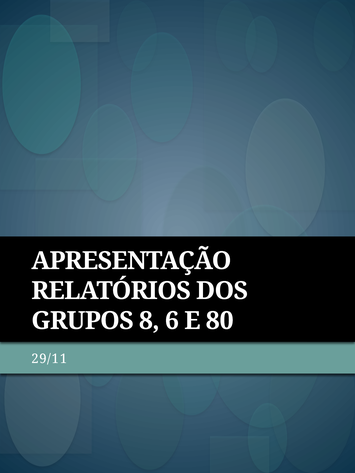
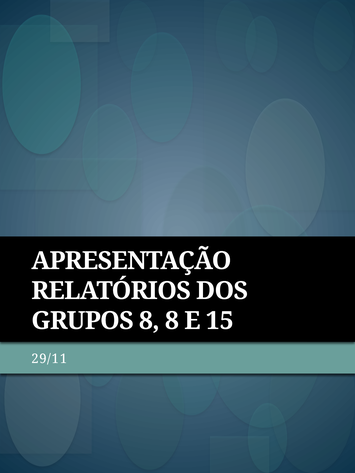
8 6: 6 -> 8 (172, 321)
80: 80 -> 15 (220, 321)
